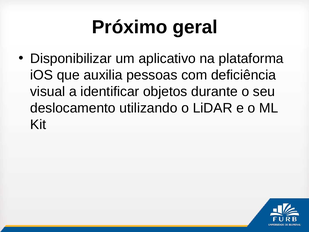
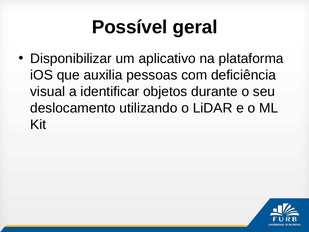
Próximo: Próximo -> Possível (130, 27)
